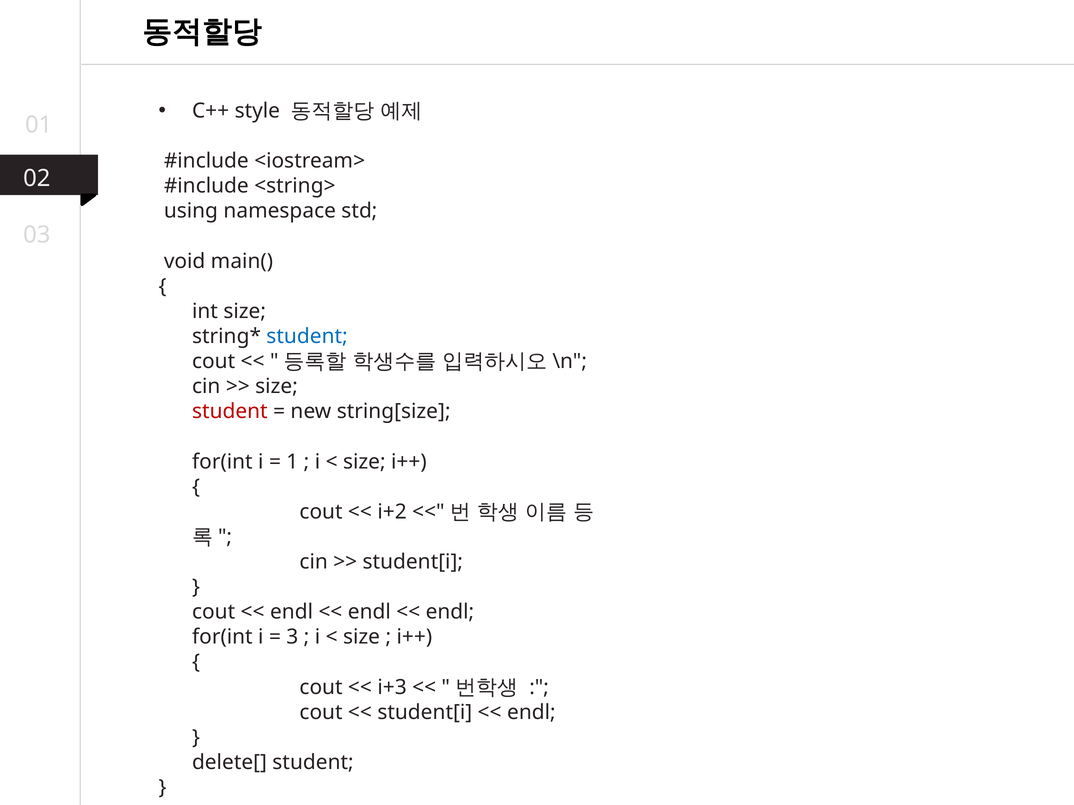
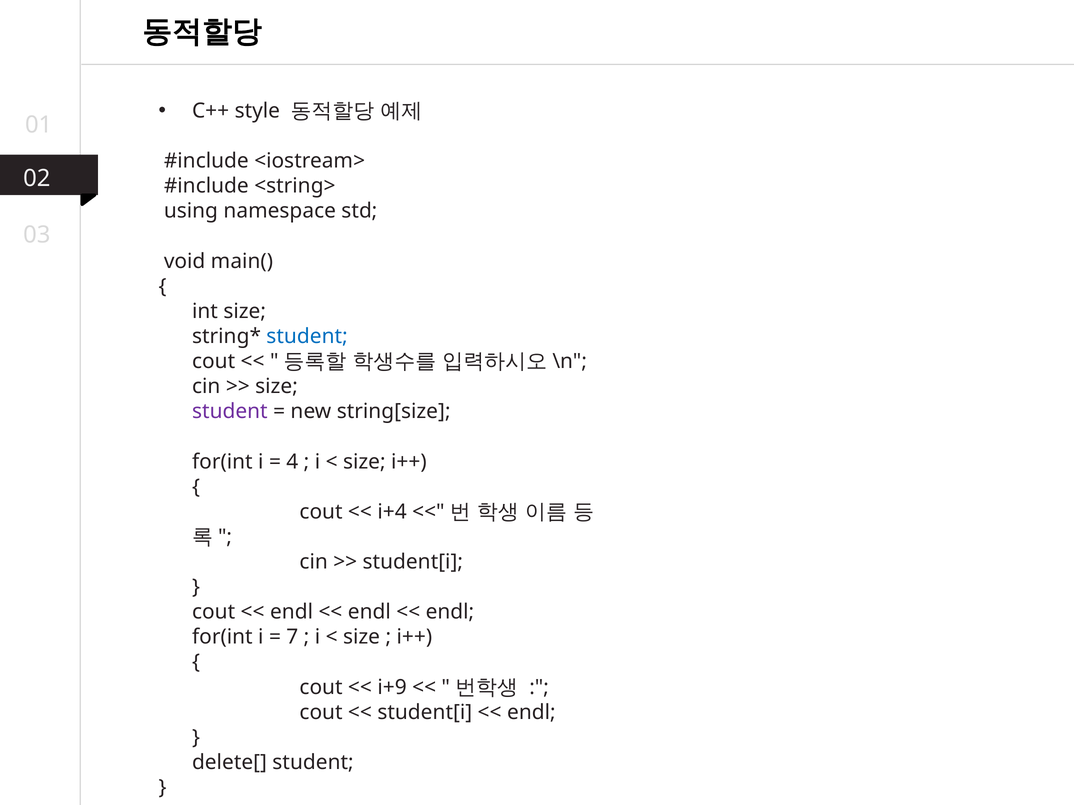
student colour: red -> purple (230, 412)
1: 1 -> 4 (292, 462)
i+2: i+2 -> i+4 (392, 512)
3: 3 -> 7 (292, 637)
i+3: i+3 -> i+9 (392, 688)
